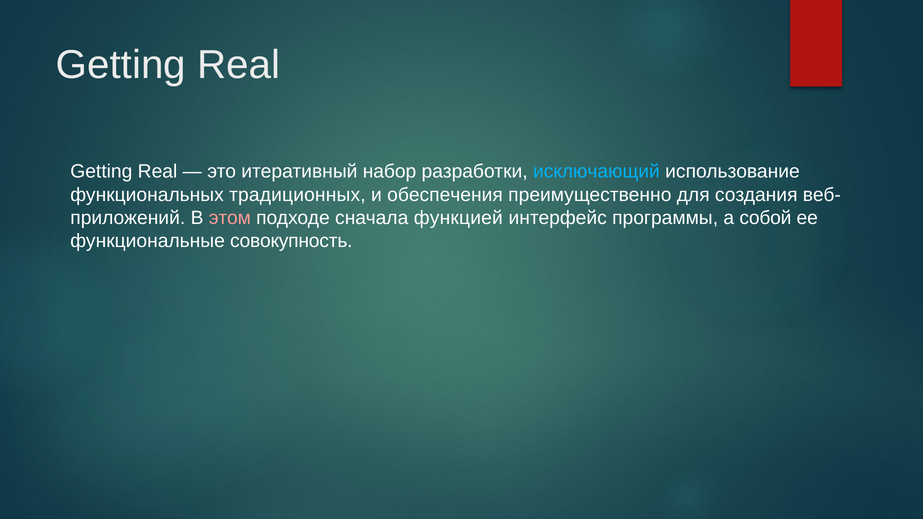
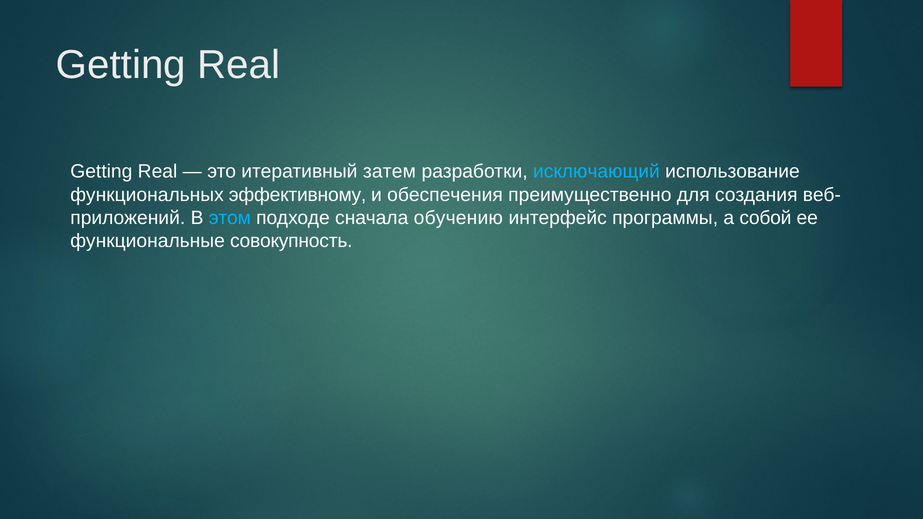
набор: набор -> затем (389, 172)
традиционных: традиционных -> эффективному (298, 195)
этом colour: pink -> light blue (230, 218)
функцией: функцией -> обучению (458, 218)
